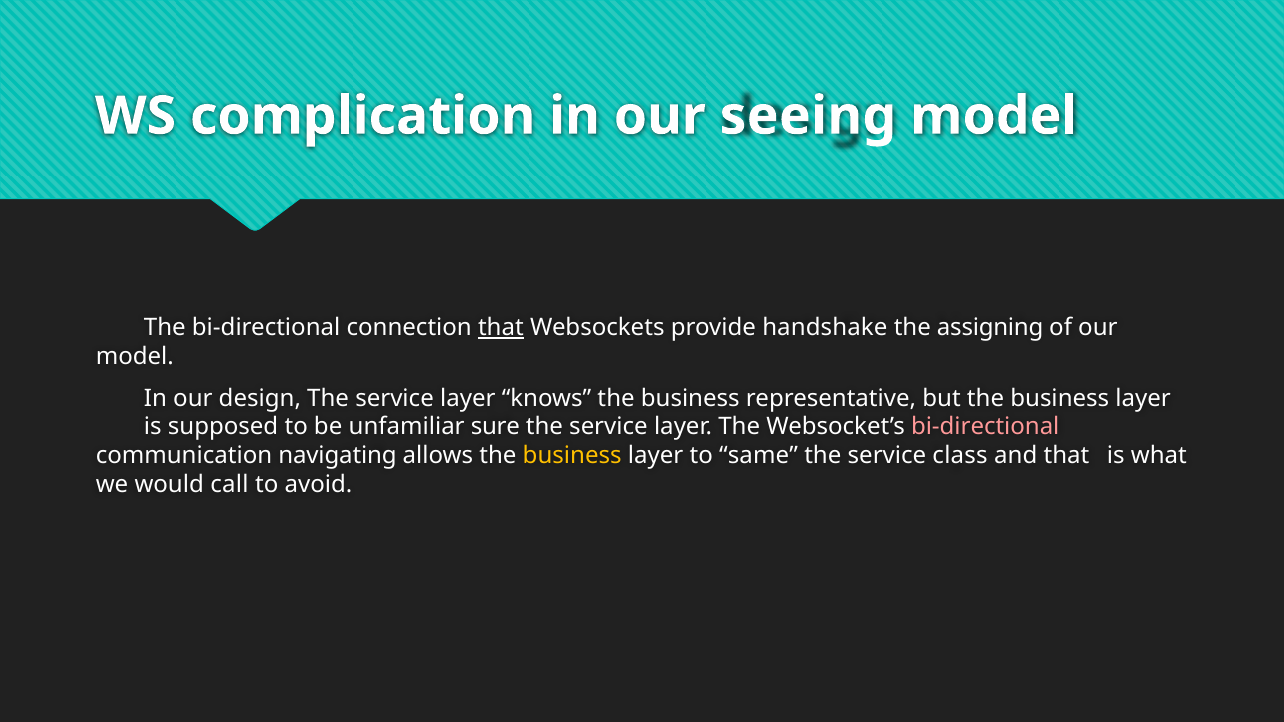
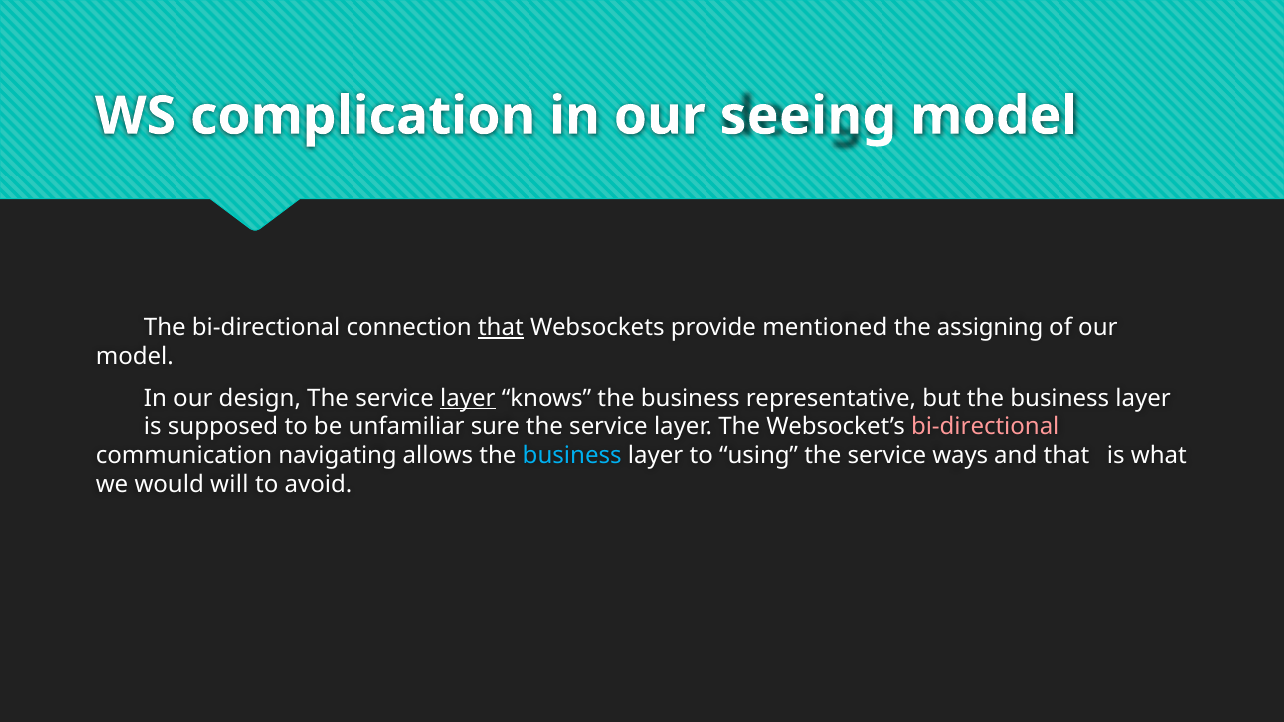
handshake: handshake -> mentioned (825, 328)
layer underline: none -> present (468, 398)
business colour: yellow -> light blue (572, 456)
same: same -> using (759, 456)
class: class -> ways (960, 456)
call: call -> will (229, 485)
